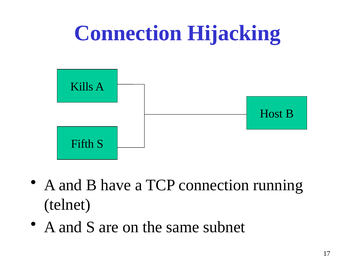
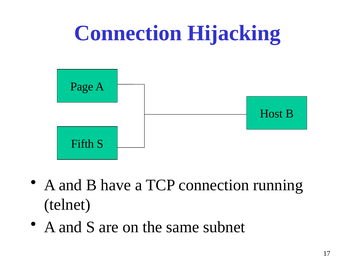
Kills: Kills -> Page (82, 87)
